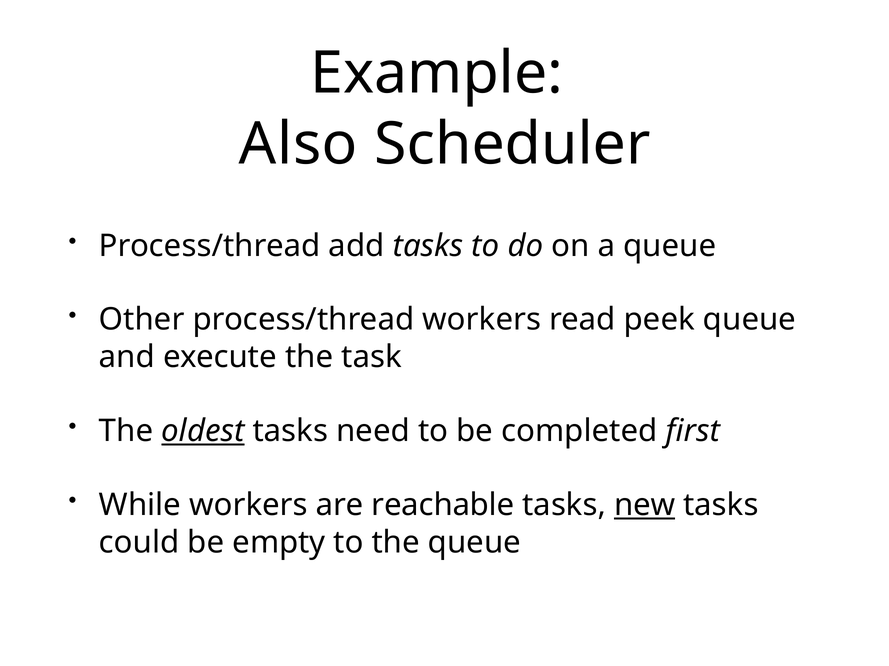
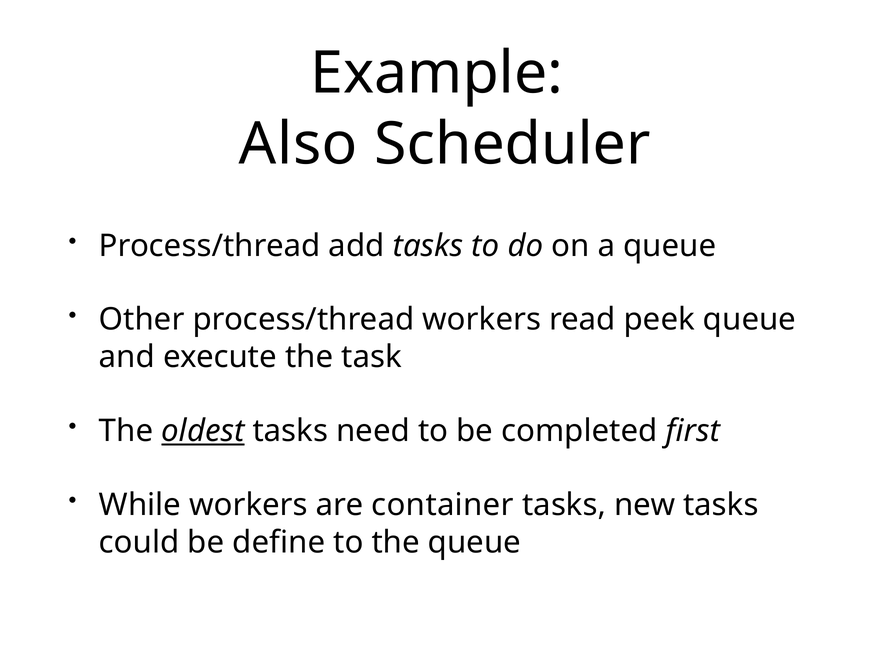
reachable: reachable -> container (443, 505)
new underline: present -> none (645, 505)
empty: empty -> define (279, 543)
